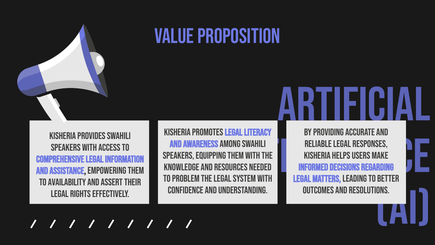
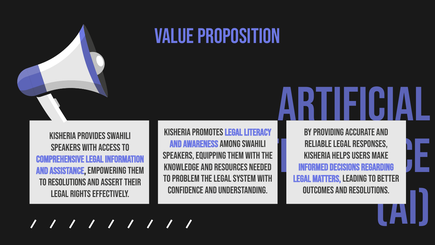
to availability: availability -> resolutions (67, 182)
